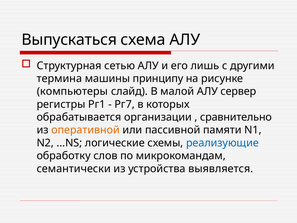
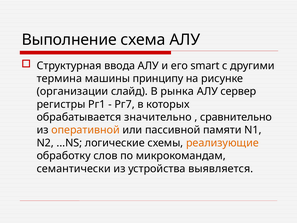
Выпускаться: Выпускаться -> Выполнение (69, 40)
сетью: сетью -> ввода (120, 66)
лишь: лишь -> smart (205, 66)
компьютеры: компьютеры -> opгaнизaции (72, 91)
малой: малой -> рынка (177, 91)
организации: организации -> значительно (158, 117)
реализующие colour: blue -> orange (222, 143)
